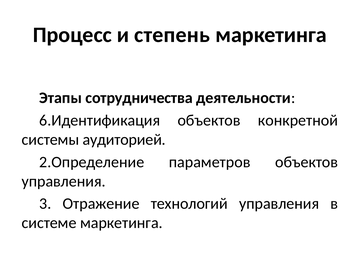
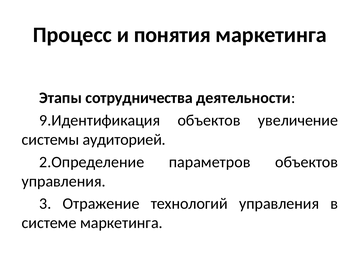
степень: степень -> понятия (172, 35)
6.Идентификация: 6.Идентификация -> 9.Идентификация (100, 120)
конкретной: конкретной -> увеличение (298, 120)
